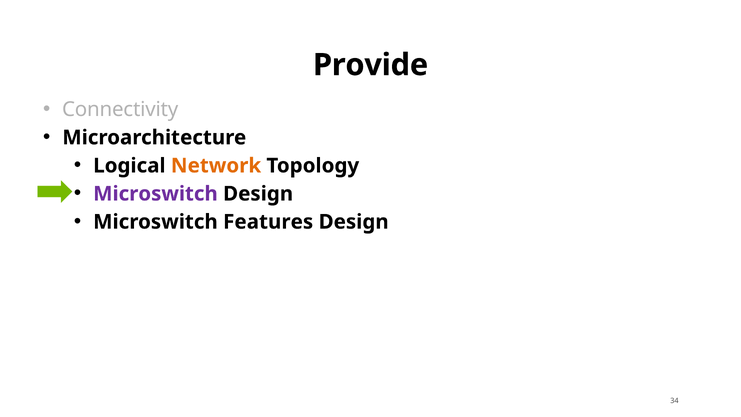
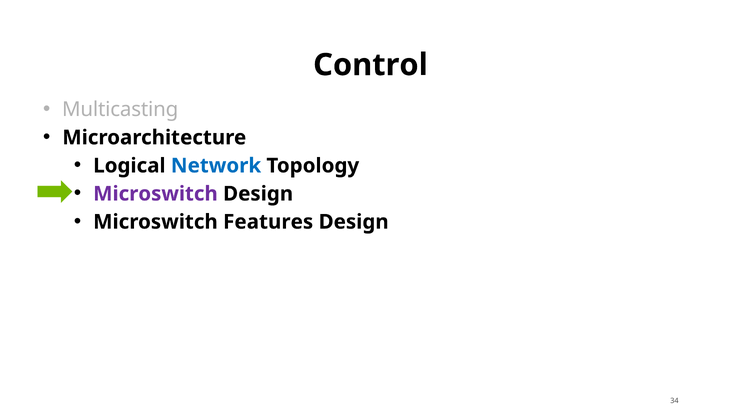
Provide: Provide -> Control (370, 65)
Connectivity: Connectivity -> Multicasting (120, 109)
Network colour: orange -> blue (216, 166)
